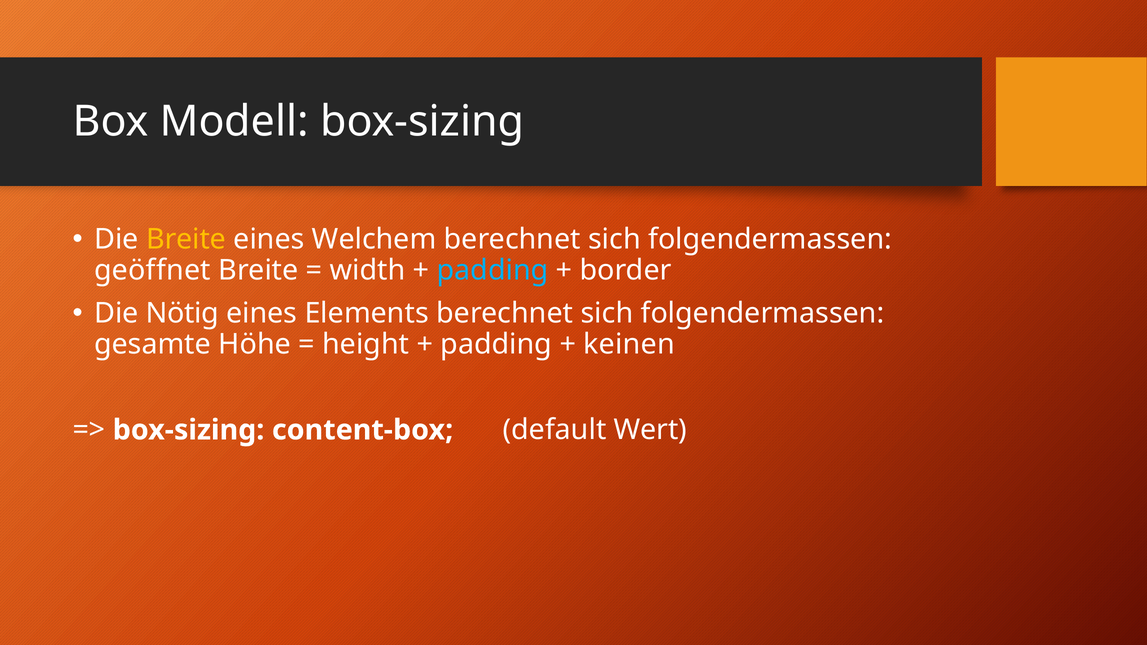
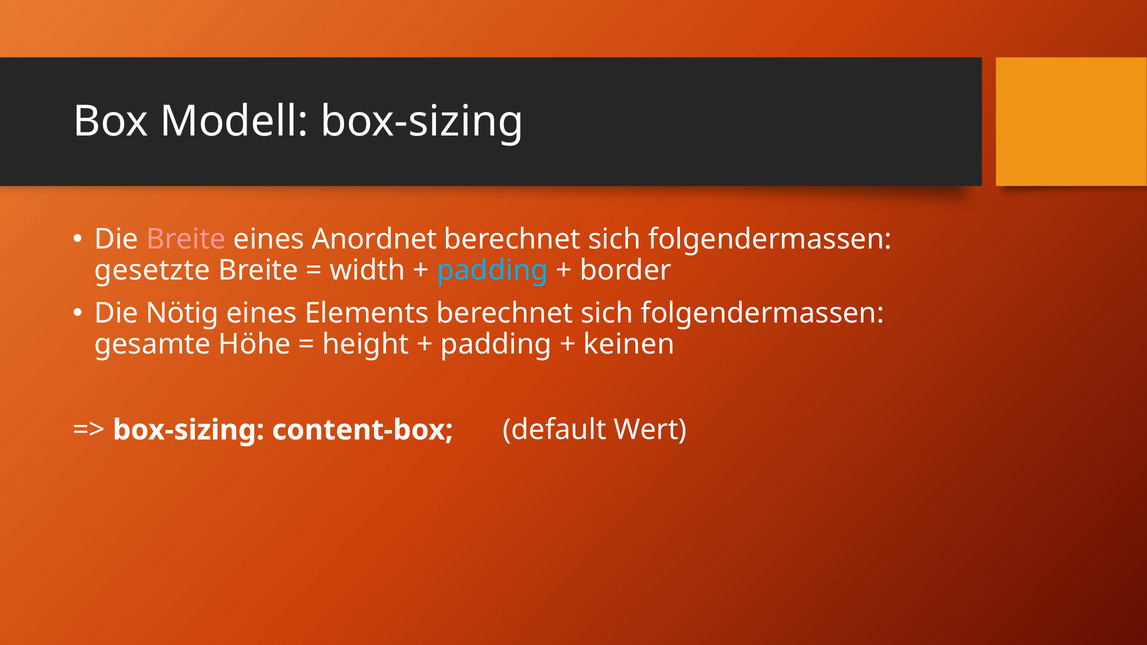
Breite colour: yellow -> pink (186, 239)
Welchem: Welchem -> Anordnet (374, 239)
geöffnet: geöffnet -> gesetzte (152, 270)
